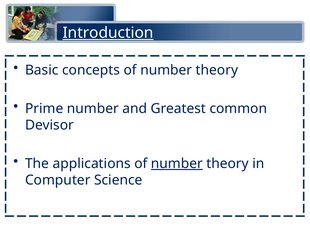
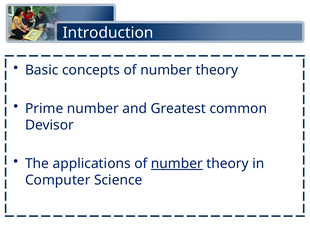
Introduction underline: present -> none (108, 33)
